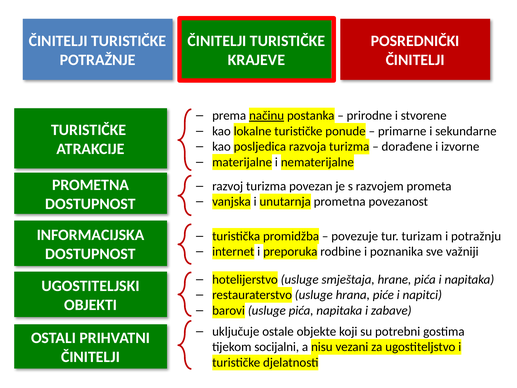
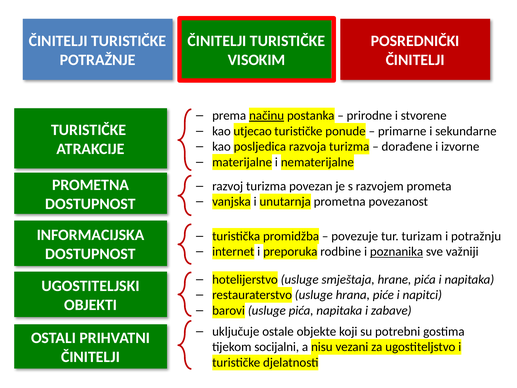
KRAJEVE: KRAJEVE -> VISOKIM (257, 60)
lokalne: lokalne -> utjecao (253, 131)
poznanika underline: none -> present (397, 252)
